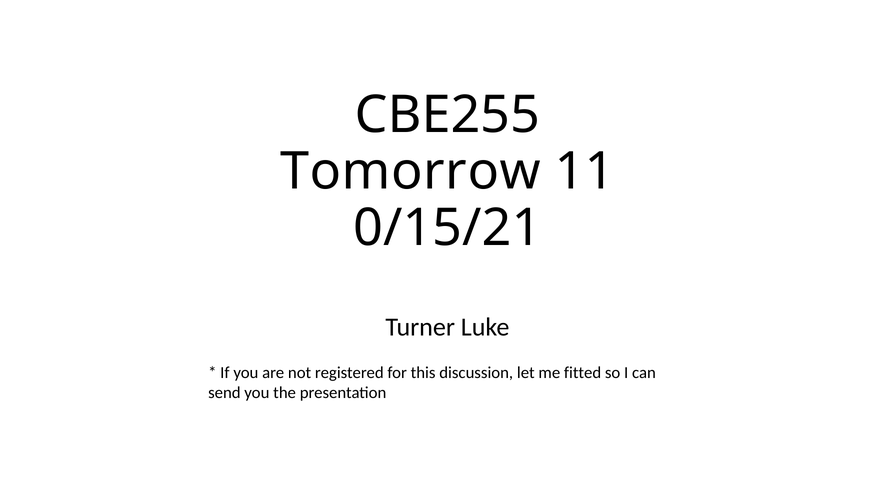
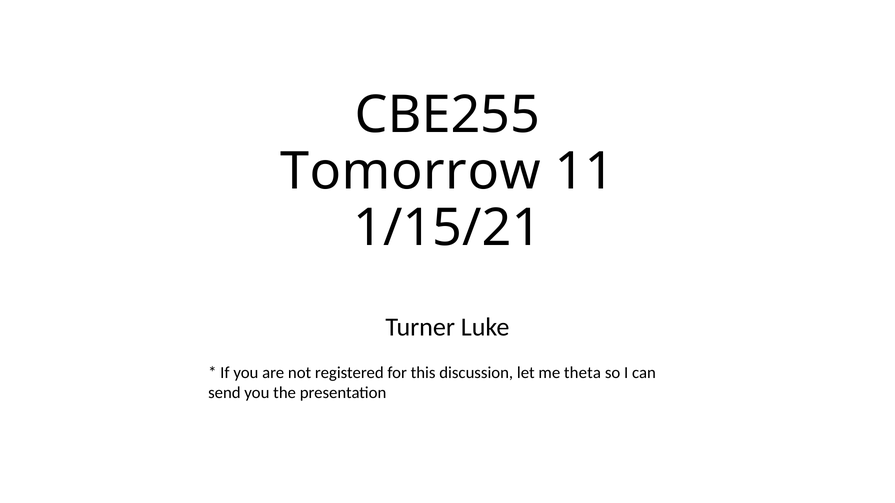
0/15/21: 0/15/21 -> 1/15/21 (447, 228)
fitted: fitted -> theta (583, 373)
